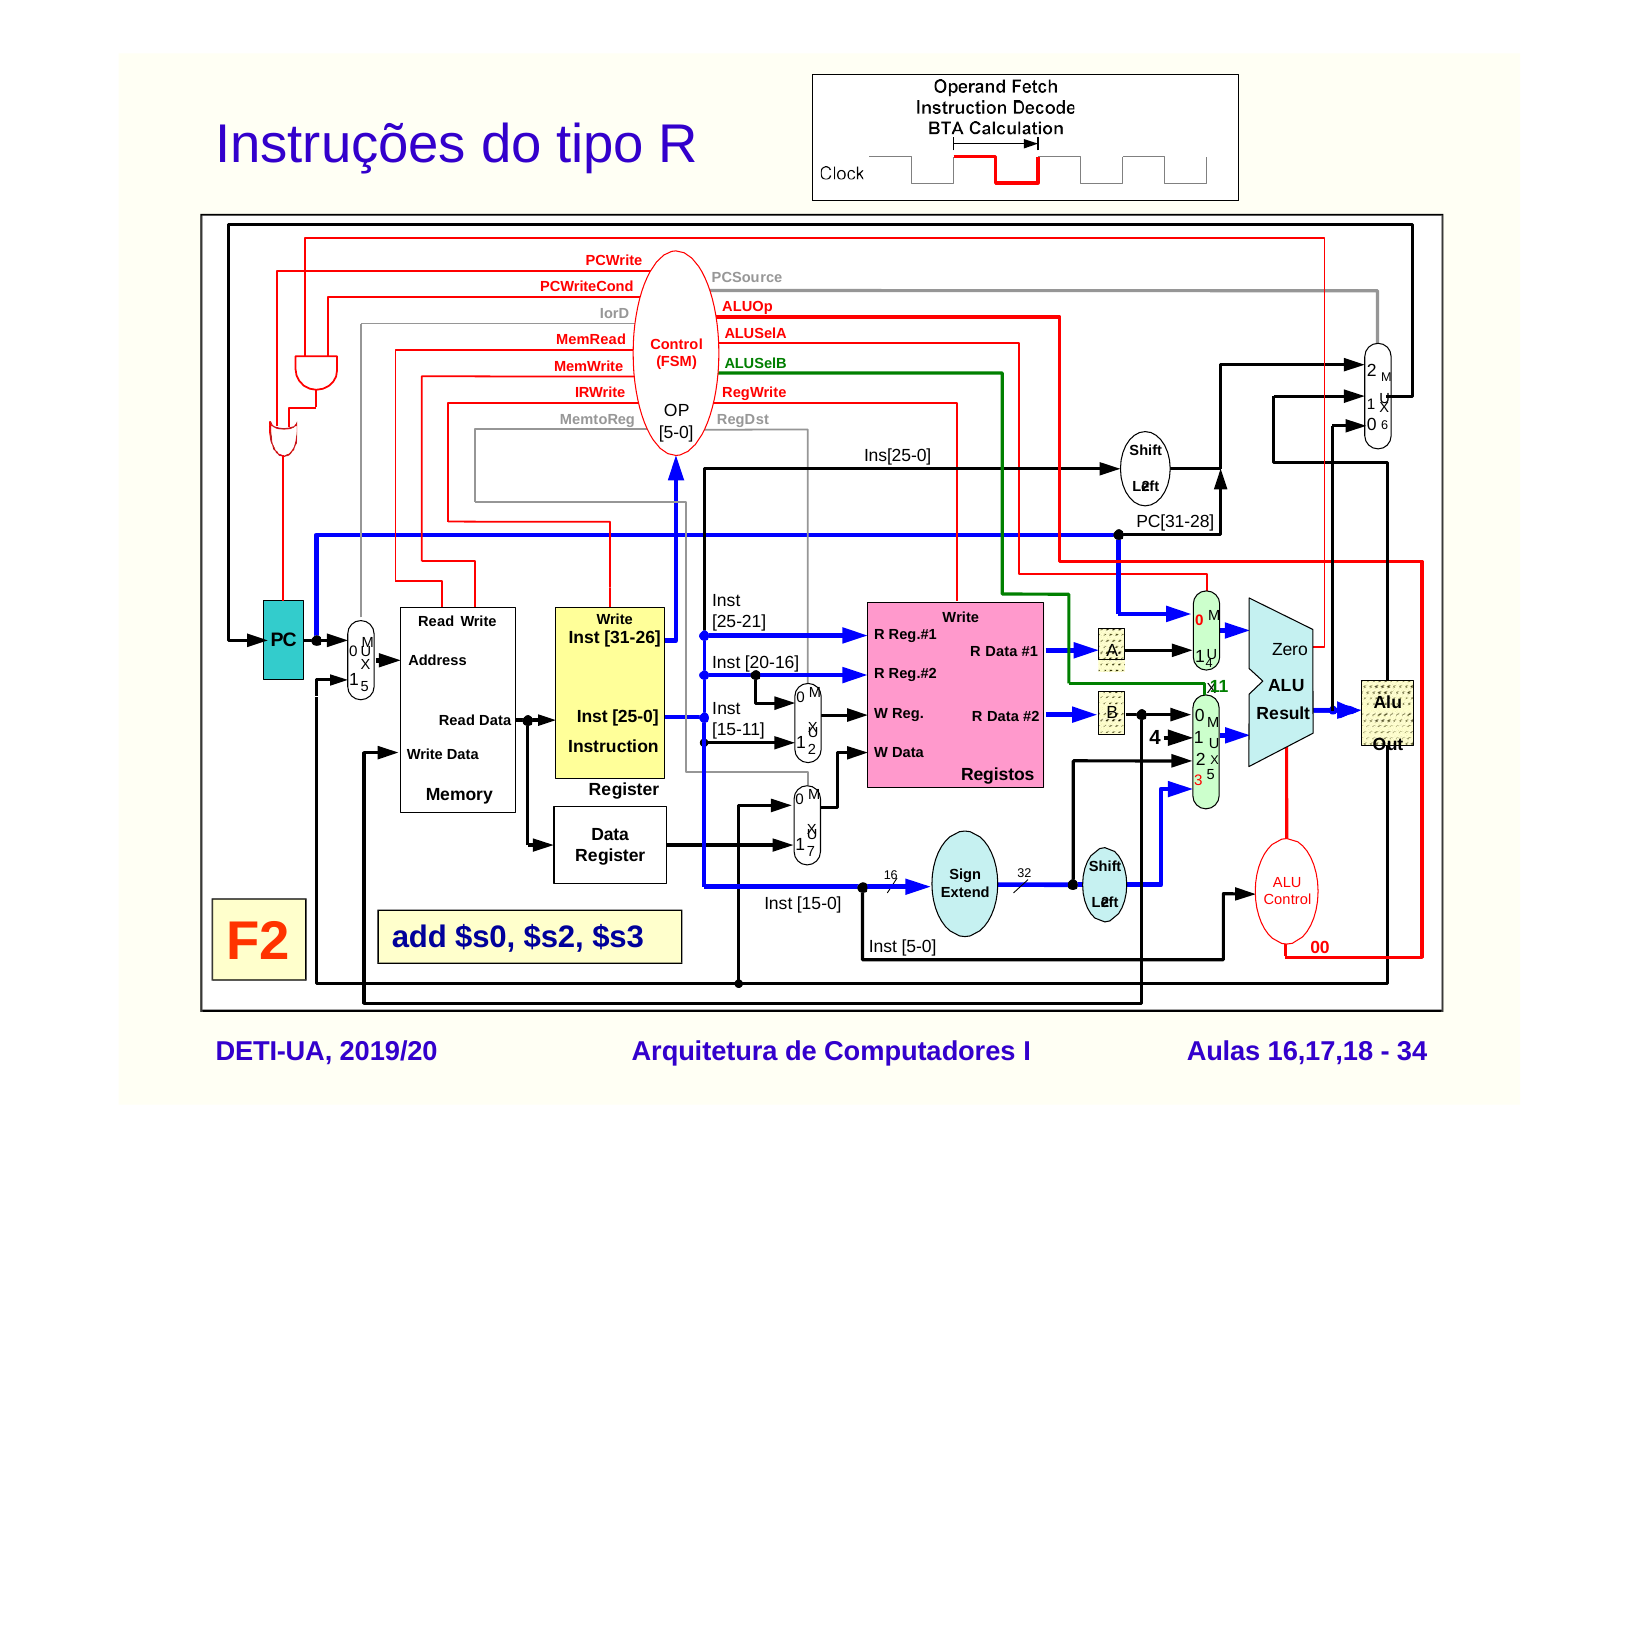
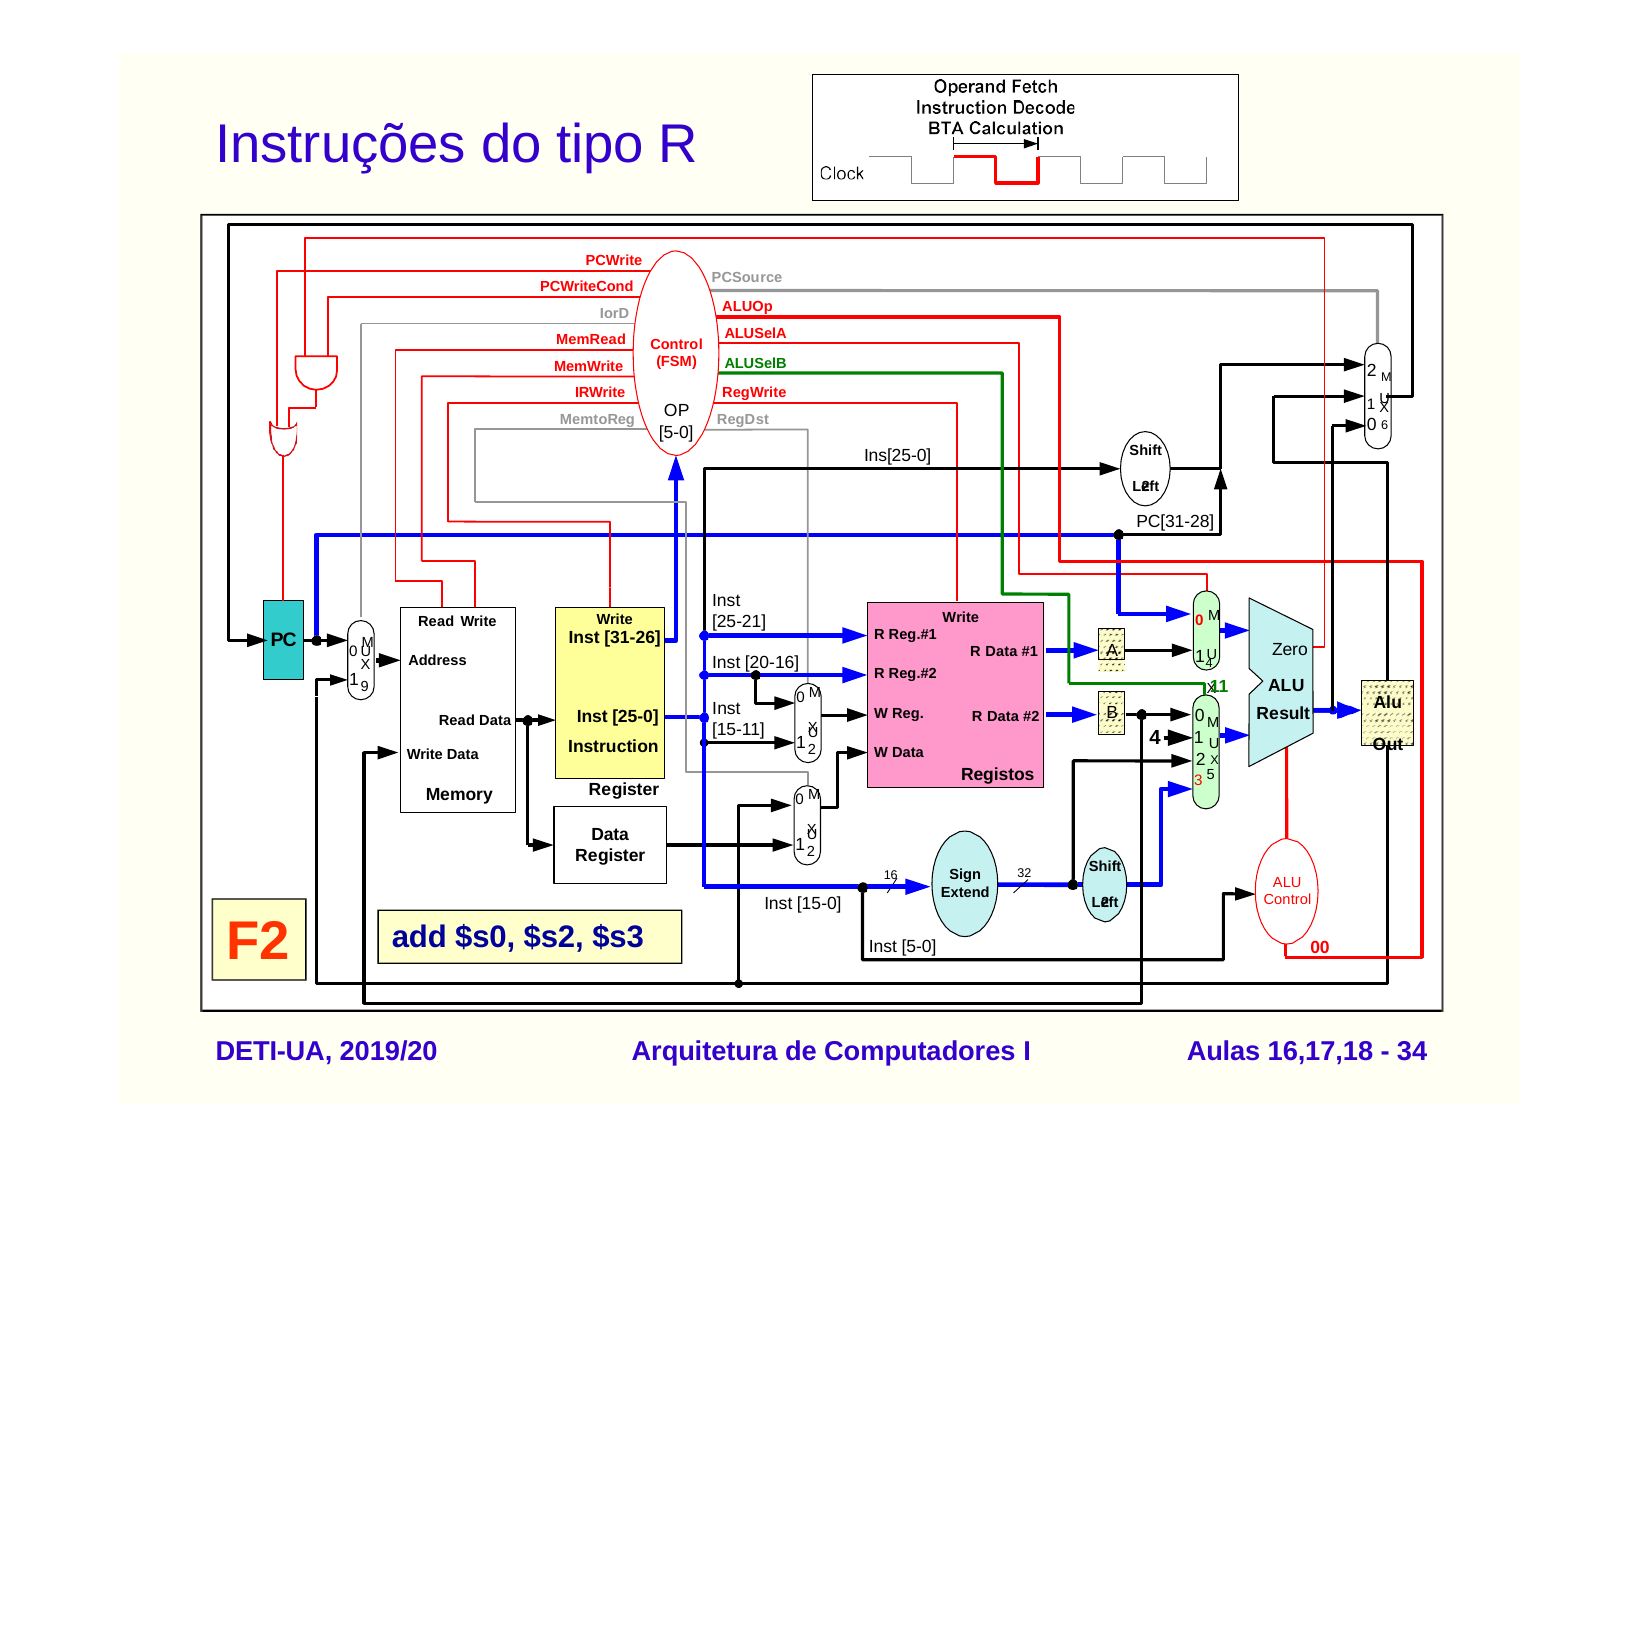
1 5: 5 -> 9 (365, 687)
7: 7 -> 2 (811, 852)
